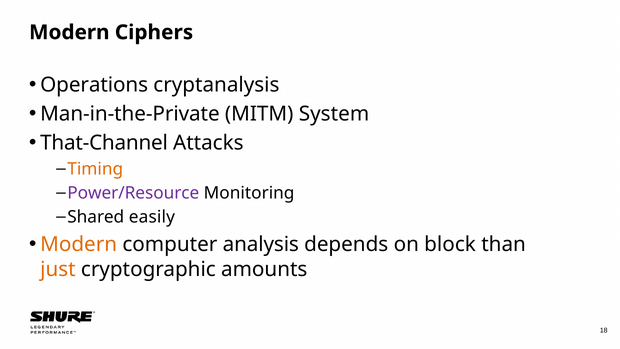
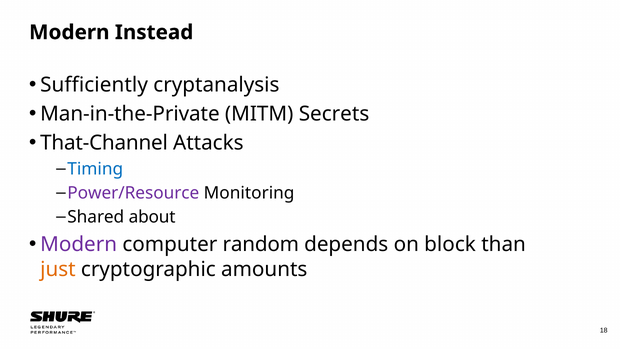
Ciphers: Ciphers -> Instead (154, 32)
Operations: Operations -> Sufficiently (94, 85)
System: System -> Secrets (334, 114)
Timing colour: orange -> blue (95, 169)
easily: easily -> about (152, 217)
Modern colour: orange -> purple (79, 244)
analysis: analysis -> random (261, 244)
